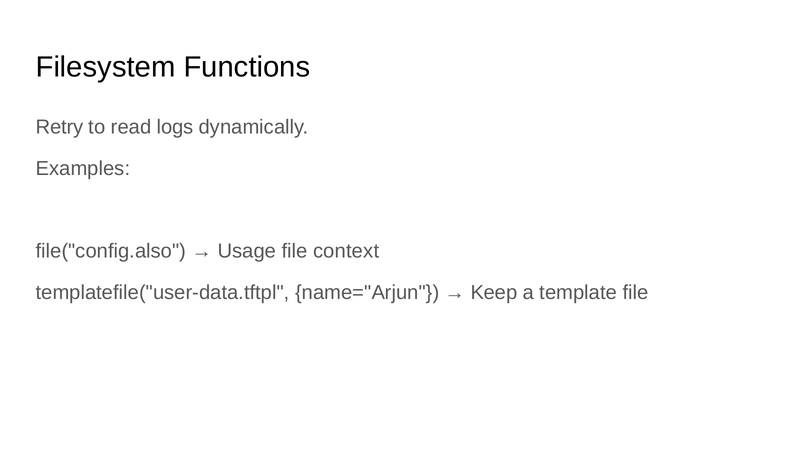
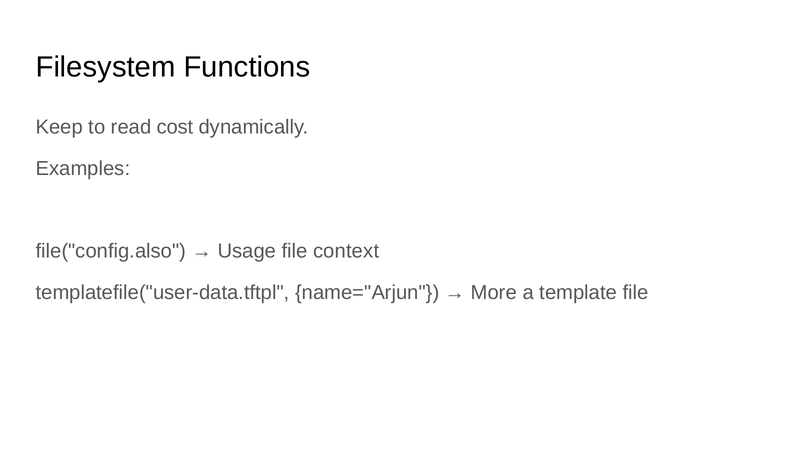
Retry: Retry -> Keep (59, 127)
logs: logs -> cost (175, 127)
Keep: Keep -> More (494, 293)
